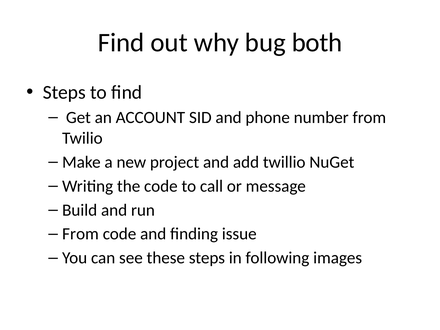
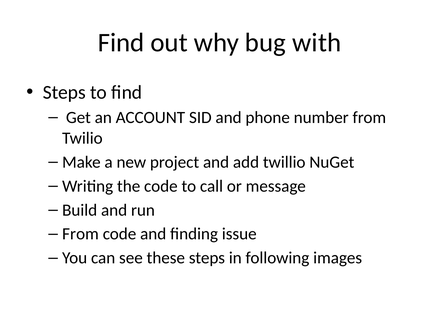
both: both -> with (317, 43)
